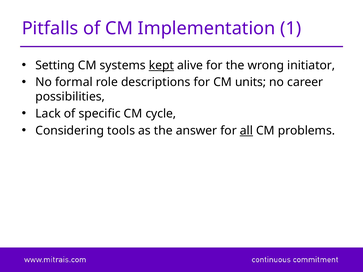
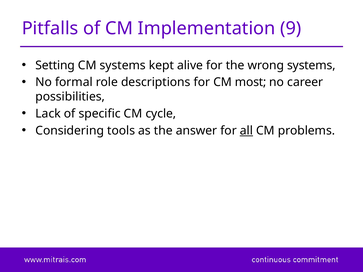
1: 1 -> 9 (291, 28)
kept underline: present -> none (161, 65)
wrong initiator: initiator -> systems (311, 65)
units: units -> most (251, 82)
